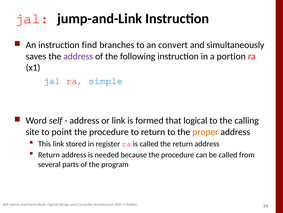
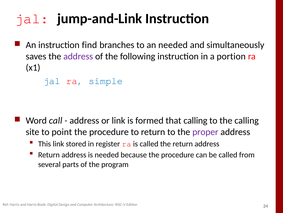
an convert: convert -> needed (173, 45)
self: self -> call (56, 120)
that logical: logical -> calling (195, 120)
proper colour: orange -> purple (205, 132)
